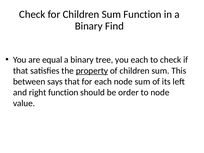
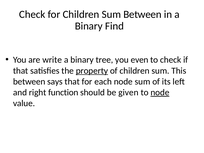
Sum Function: Function -> Between (142, 14)
equal: equal -> write (52, 60)
you each: each -> even (140, 60)
order: order -> given (128, 92)
node underline: none -> present (160, 92)
